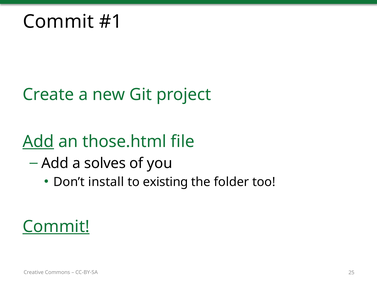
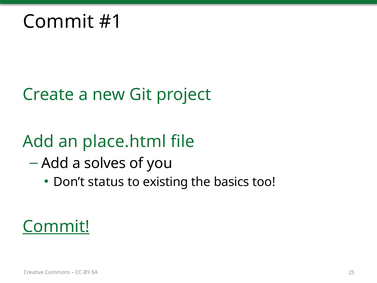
Add underline: present -> none (38, 141)
those.html: those.html -> place.html (124, 141)
install: install -> status (106, 182)
folder: folder -> basics (232, 182)
